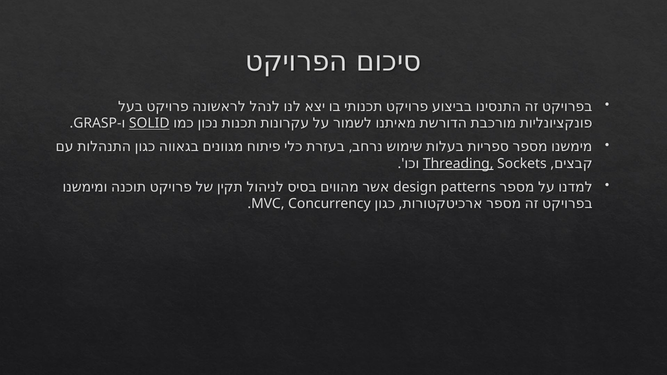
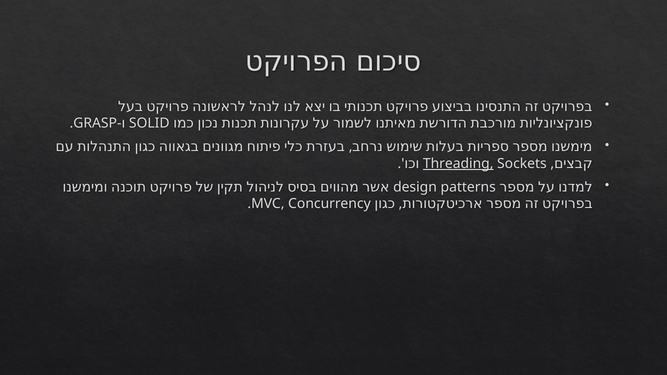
SOLID underline: present -> none (149, 123)
